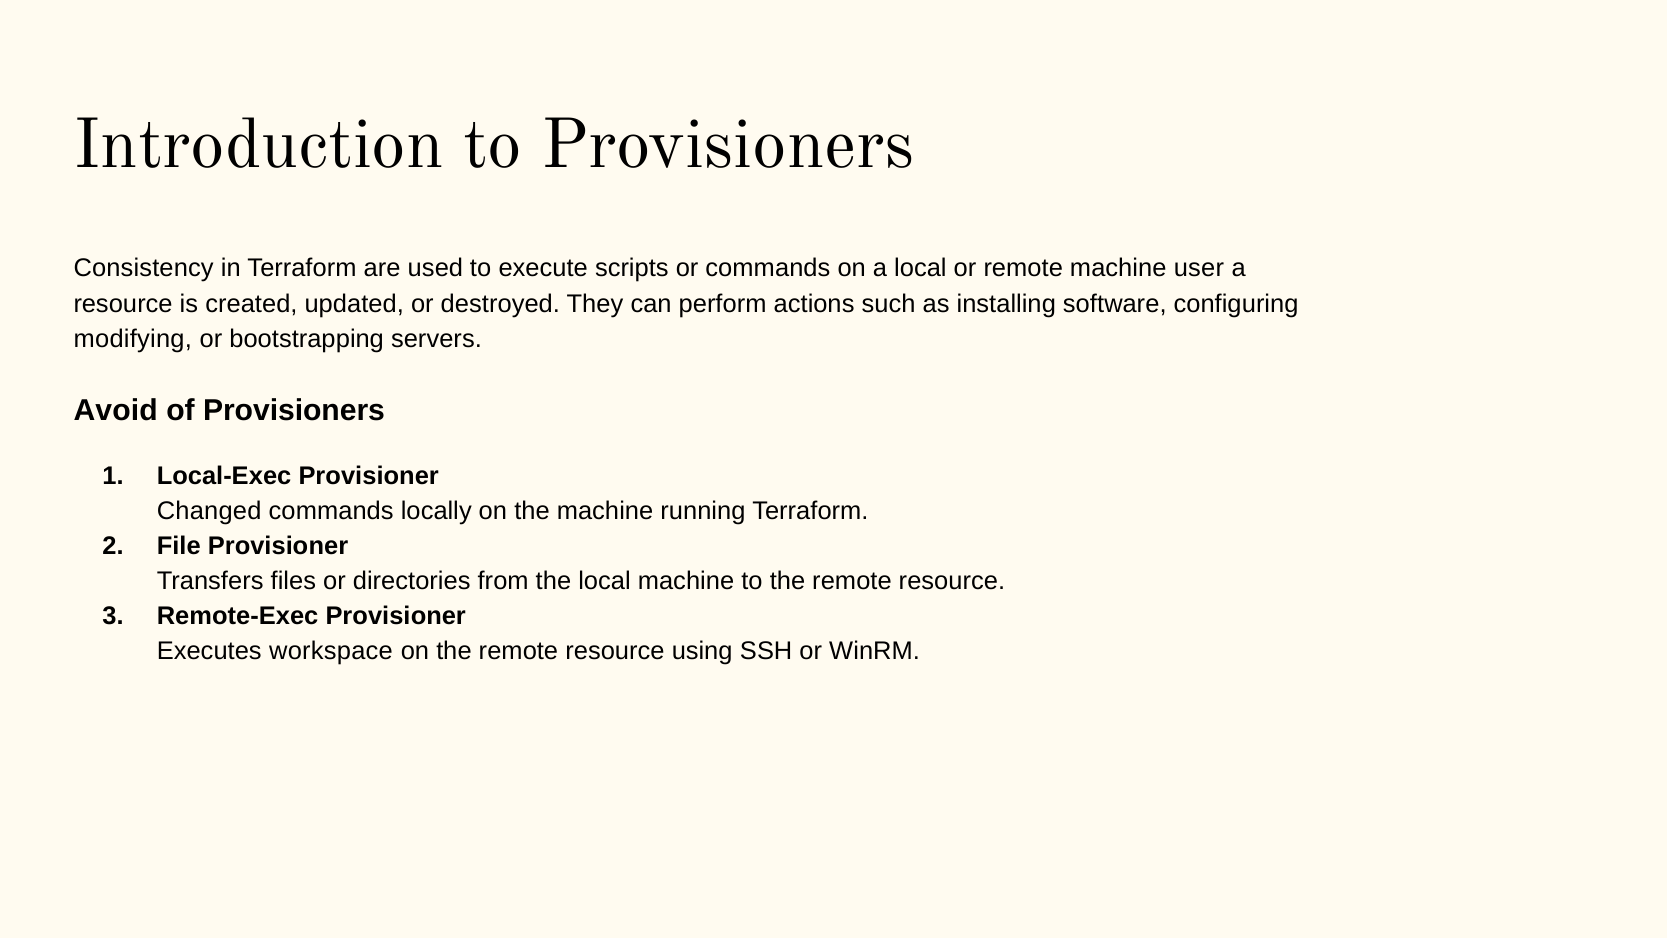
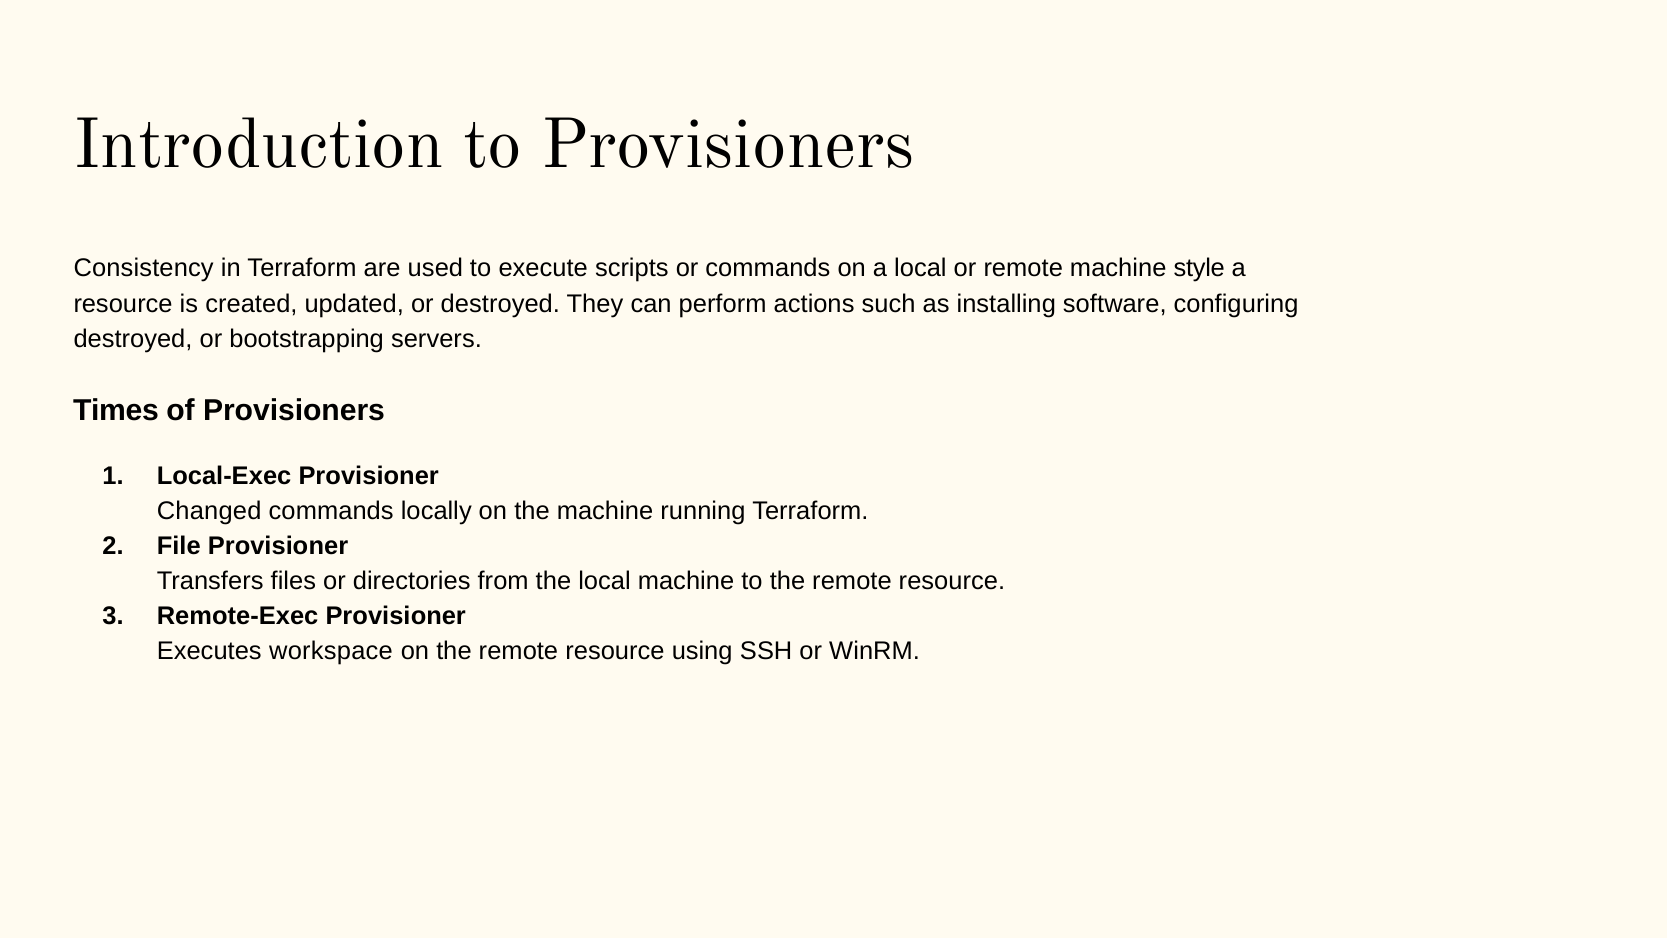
user: user -> style (1199, 268)
modifying: modifying -> destroyed (133, 339)
Avoid: Avoid -> Times (116, 410)
